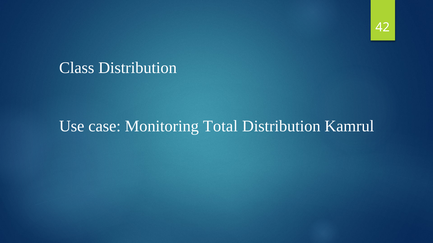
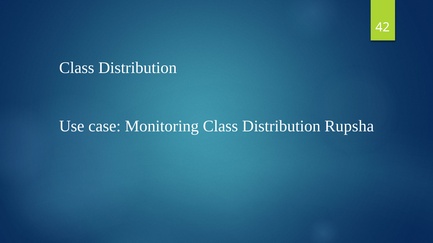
Monitoring Total: Total -> Class (220, 126)
Kamrul: Kamrul -> Rupsha (349, 126)
